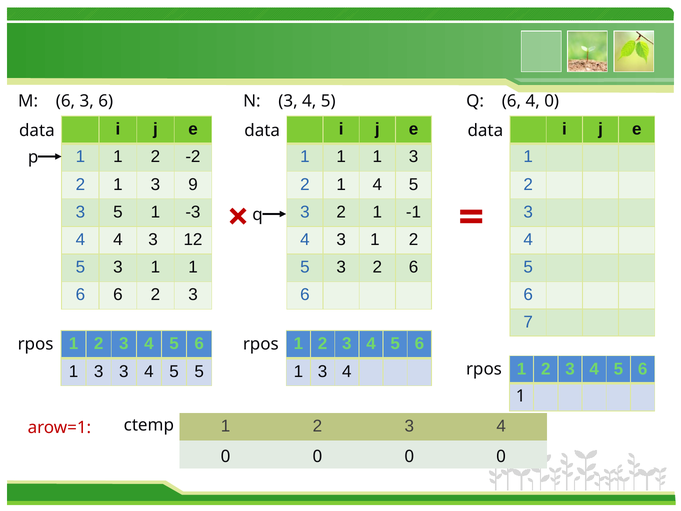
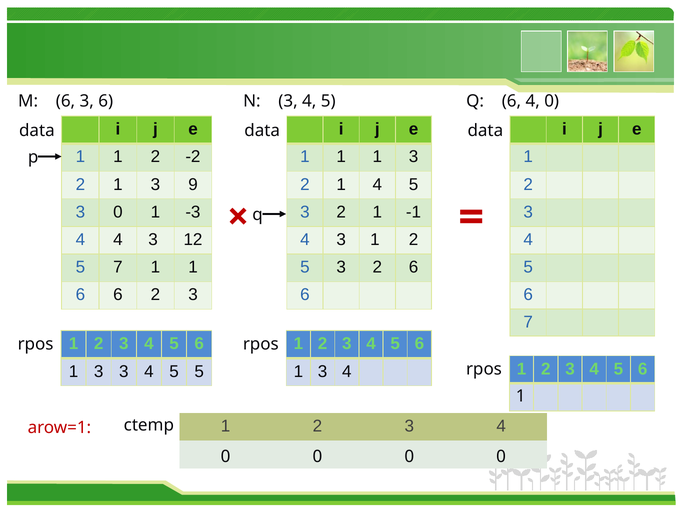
3 5: 5 -> 0 (118, 212)
3: 3 -> 7 (118, 267)
